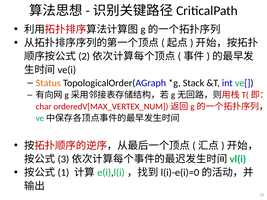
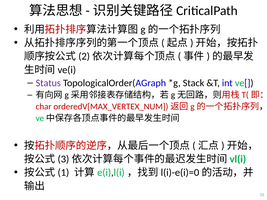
Status colour: orange -> purple (48, 83)
